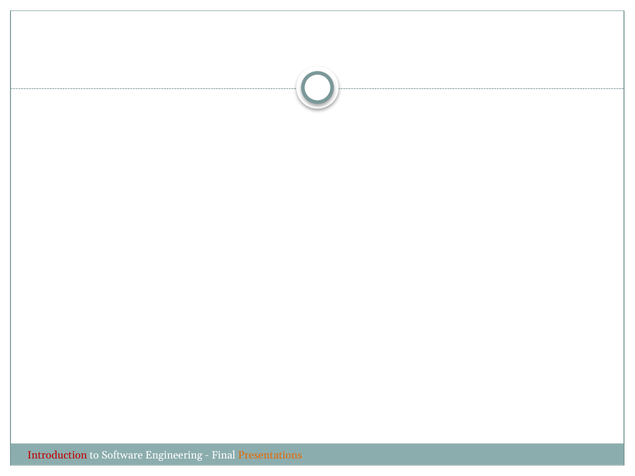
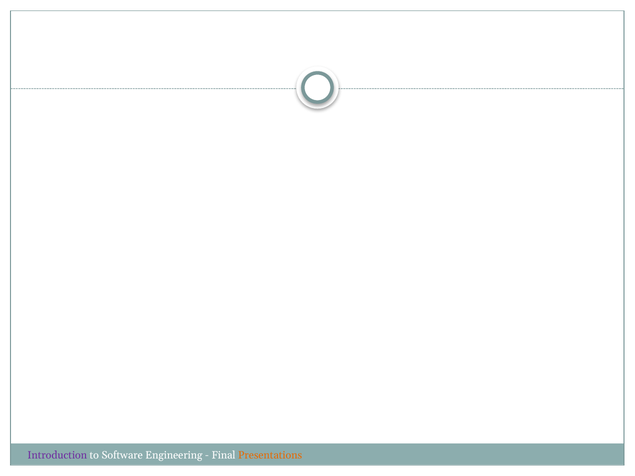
Introduction colour: red -> purple (57, 455)
